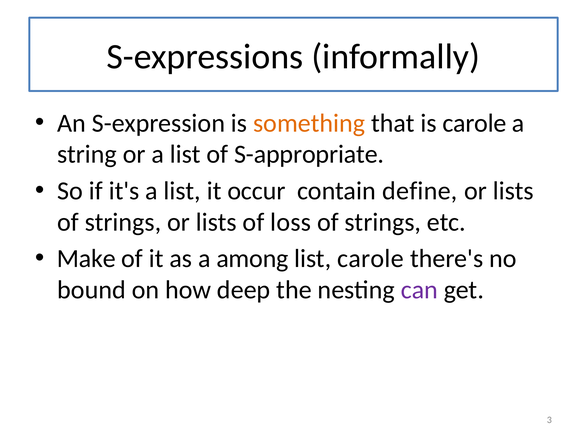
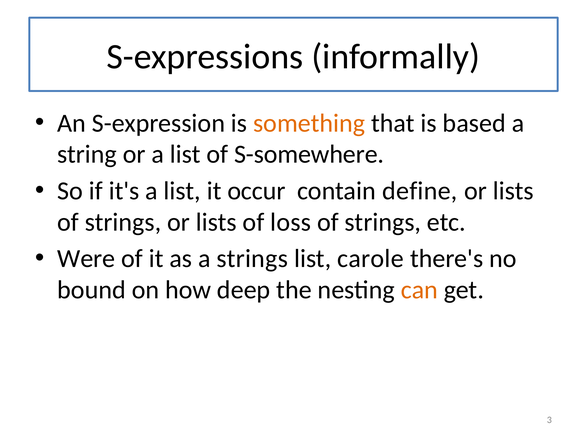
is carole: carole -> based (474, 123)
S-appropriate: S-appropriate -> S-somewhere (309, 154)
Make: Make -> Were (86, 259)
a among: among -> strings (252, 259)
can colour: purple -> orange (419, 290)
